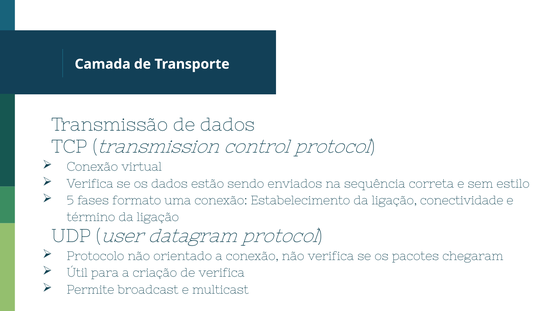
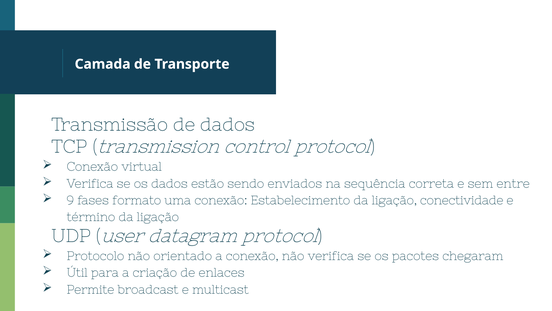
estilo: estilo -> entre (513, 183)
5: 5 -> 9 (70, 200)
de verifica: verifica -> enlaces (222, 272)
